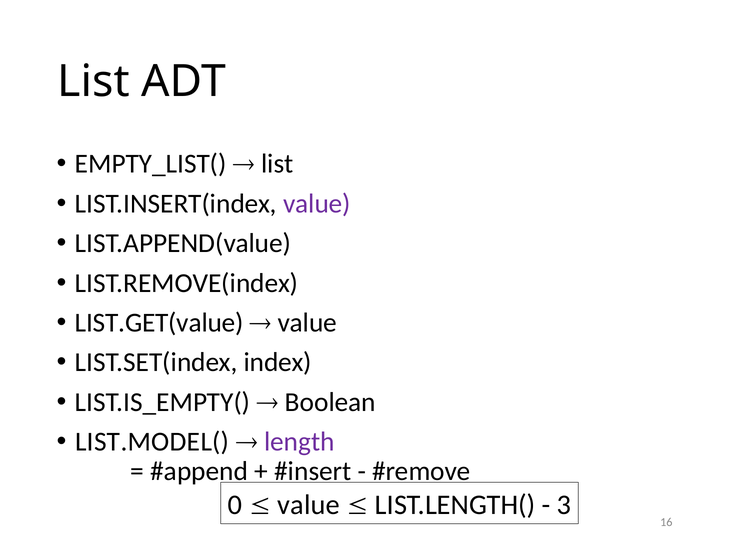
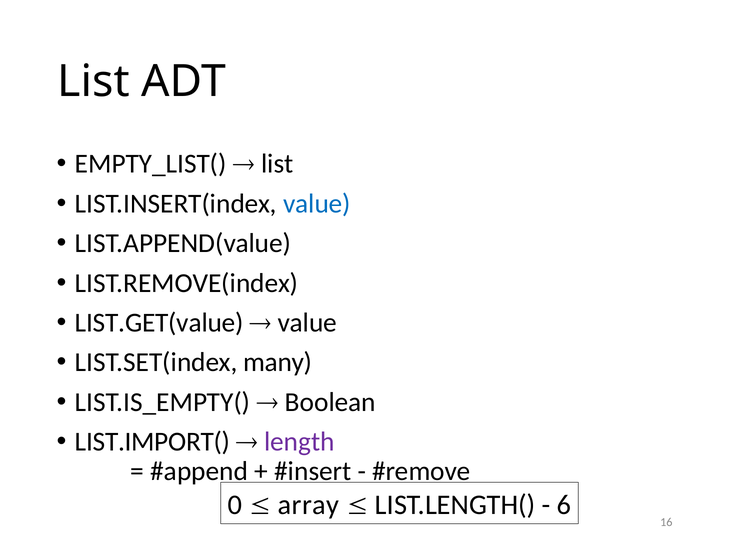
value colour: purple -> blue (317, 204)
index: index -> many (278, 363)
LIST.MODEL(: LIST.MODEL( -> LIST.IMPORT( (152, 442)
value: value -> array (308, 505)
3: 3 -> 6 (564, 505)
